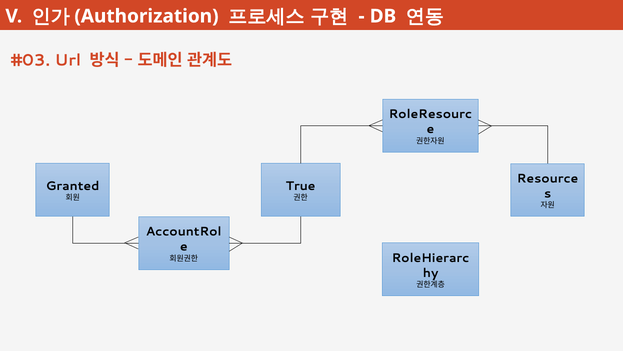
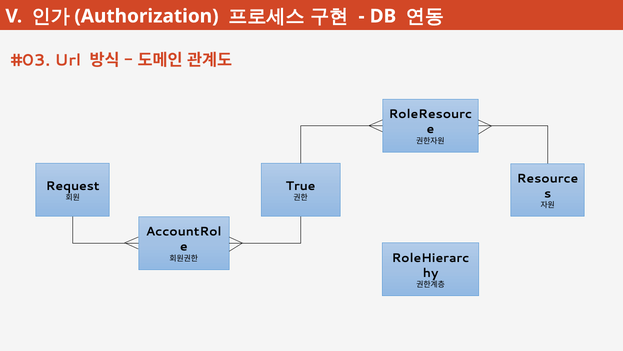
Granted: Granted -> Request (73, 186)
